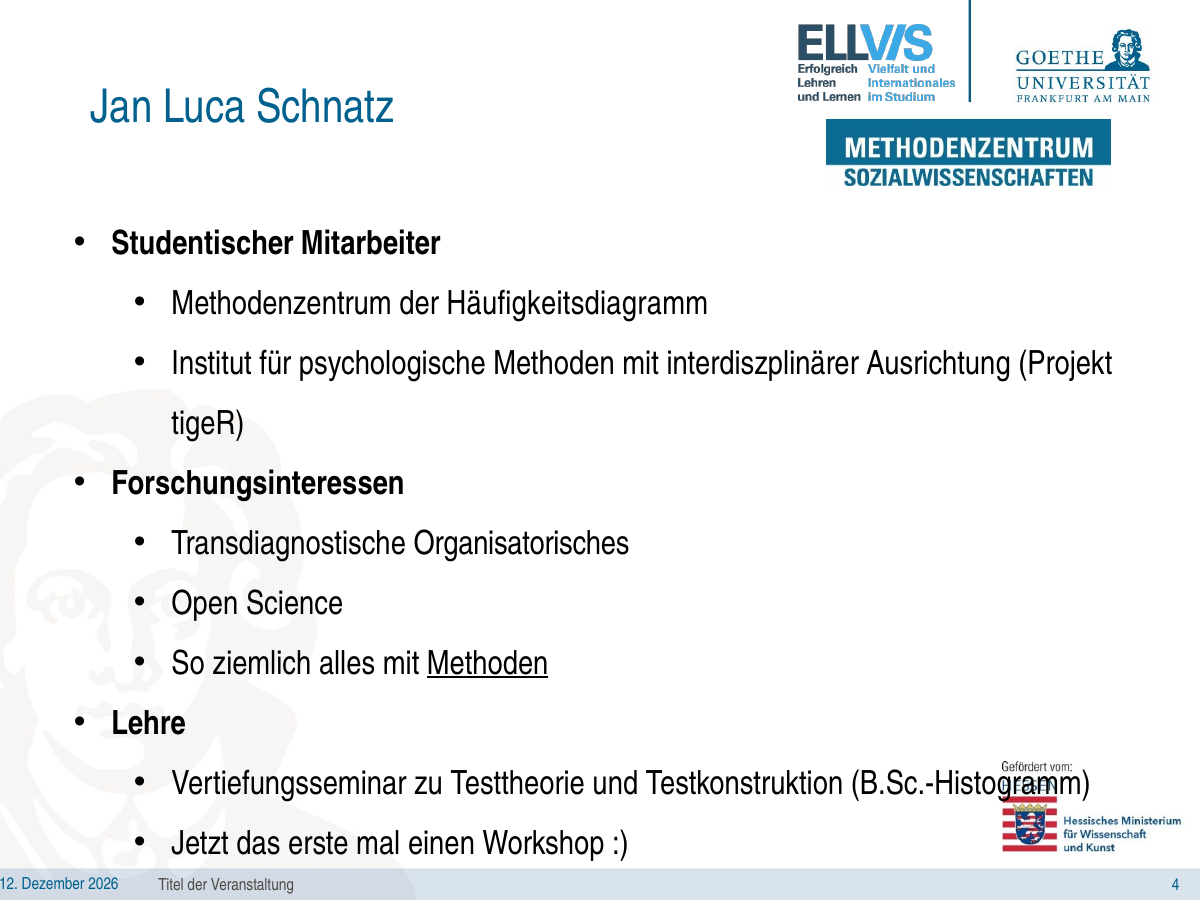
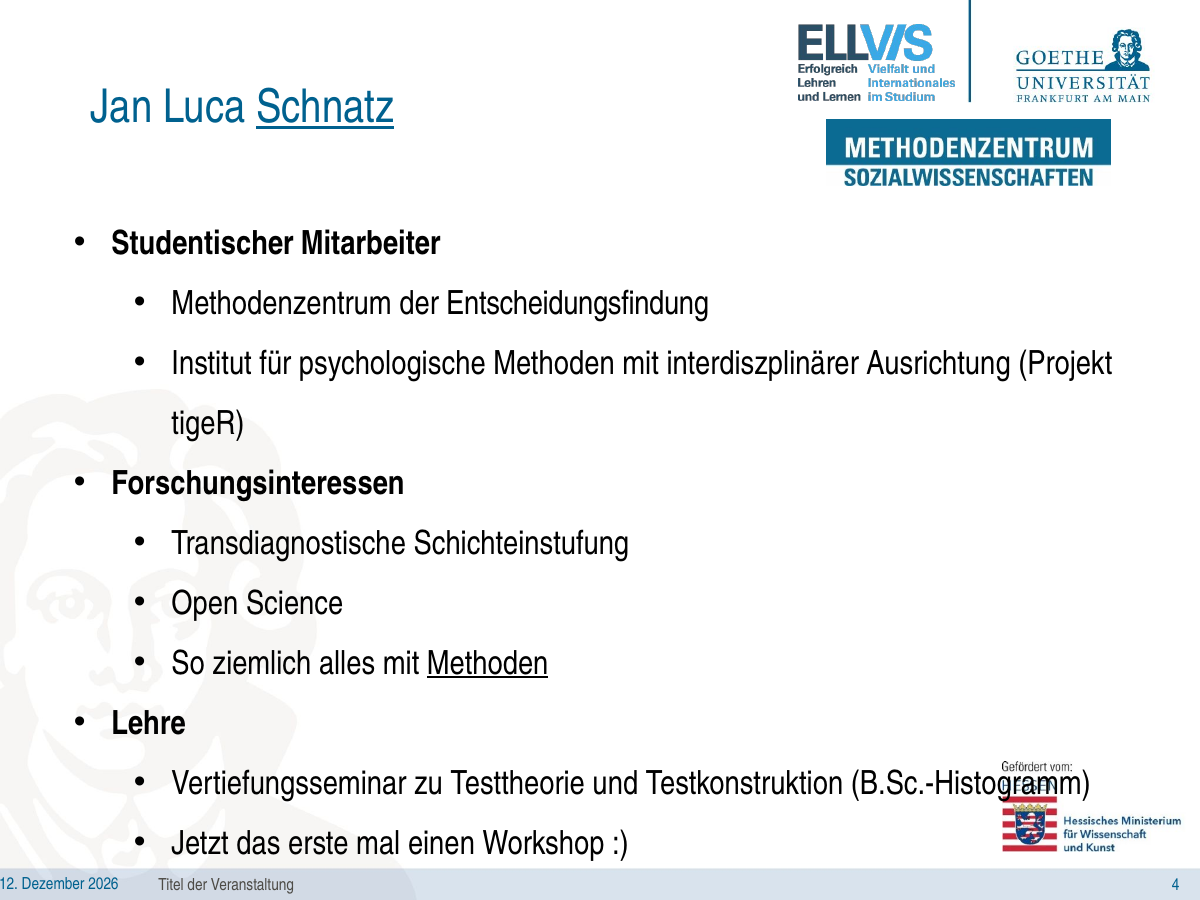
Schnatz underline: none -> present (325, 107)
Häufigkeitsdiagramm: Häufigkeitsdiagramm -> Entscheidungsfindung (578, 303)
Organisatorisches: Organisatorisches -> Schichteinstufung (521, 543)
